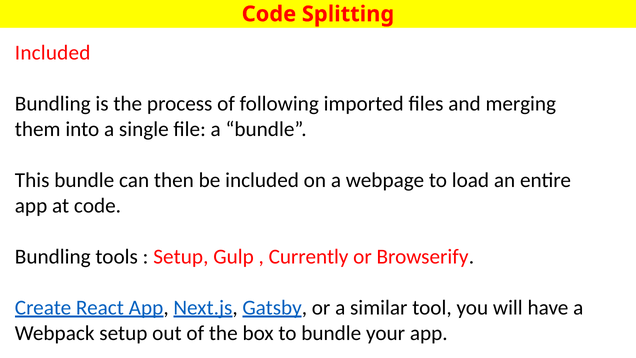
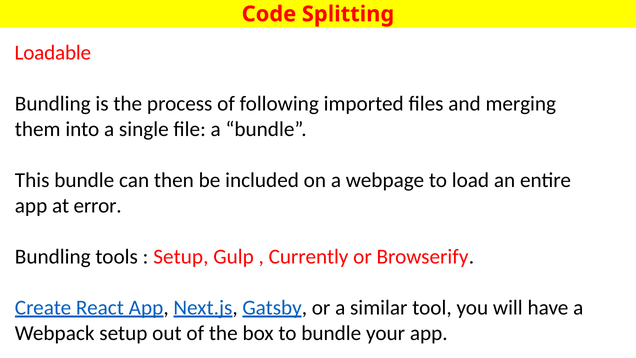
Included: Included -> Loadable (53, 53)
at code: code -> error (98, 206)
